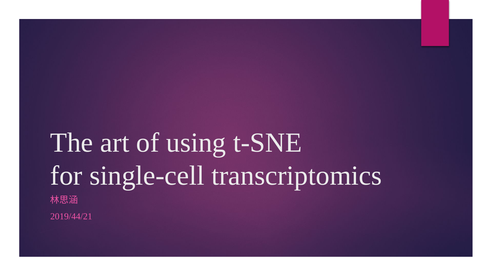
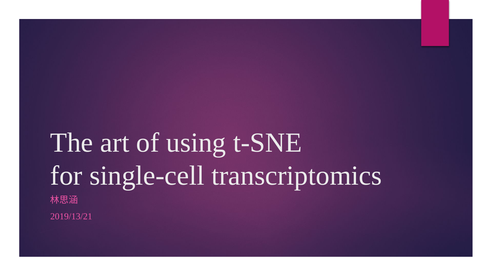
2019/44/21: 2019/44/21 -> 2019/13/21 (71, 217)
